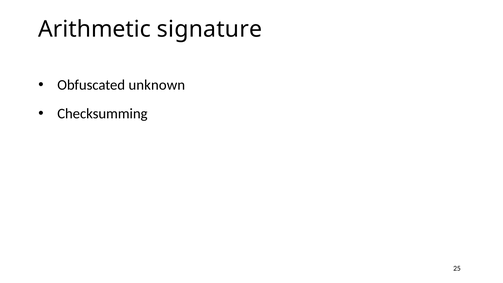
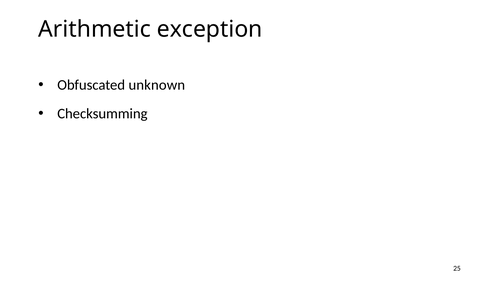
signature: signature -> exception (210, 29)
